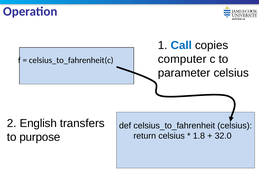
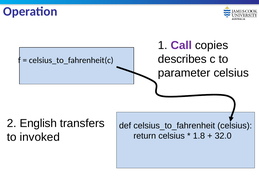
Call colour: blue -> purple (181, 45)
computer: computer -> describes (182, 59)
purpose: purpose -> invoked (40, 137)
